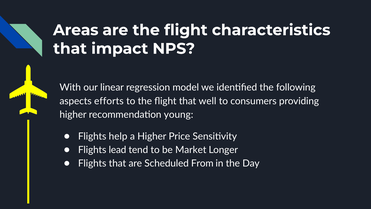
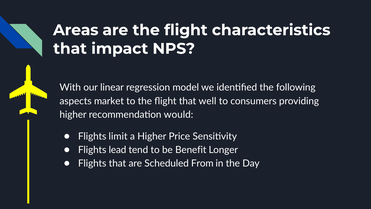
efforts: efforts -> market (109, 101)
young: young -> would (179, 114)
help: help -> limit (118, 136)
Market: Market -> Benefit (191, 150)
